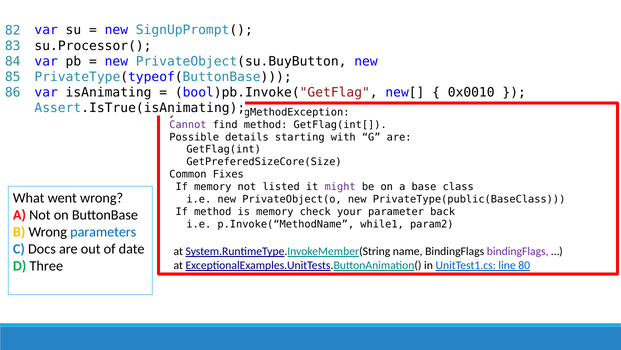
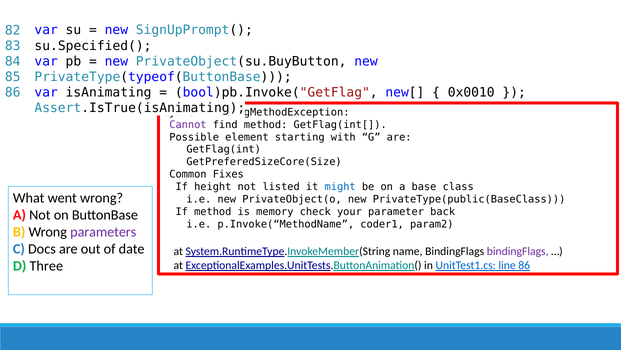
su.Processor(: su.Processor( -> su.Specified( (93, 46)
details: details -> element (247, 137)
If memory: memory -> height (213, 186)
might colour: purple -> blue (340, 186)
while1: while1 -> coder1 (382, 224)
parameters colour: blue -> purple (103, 232)
line 80: 80 -> 86 (524, 265)
